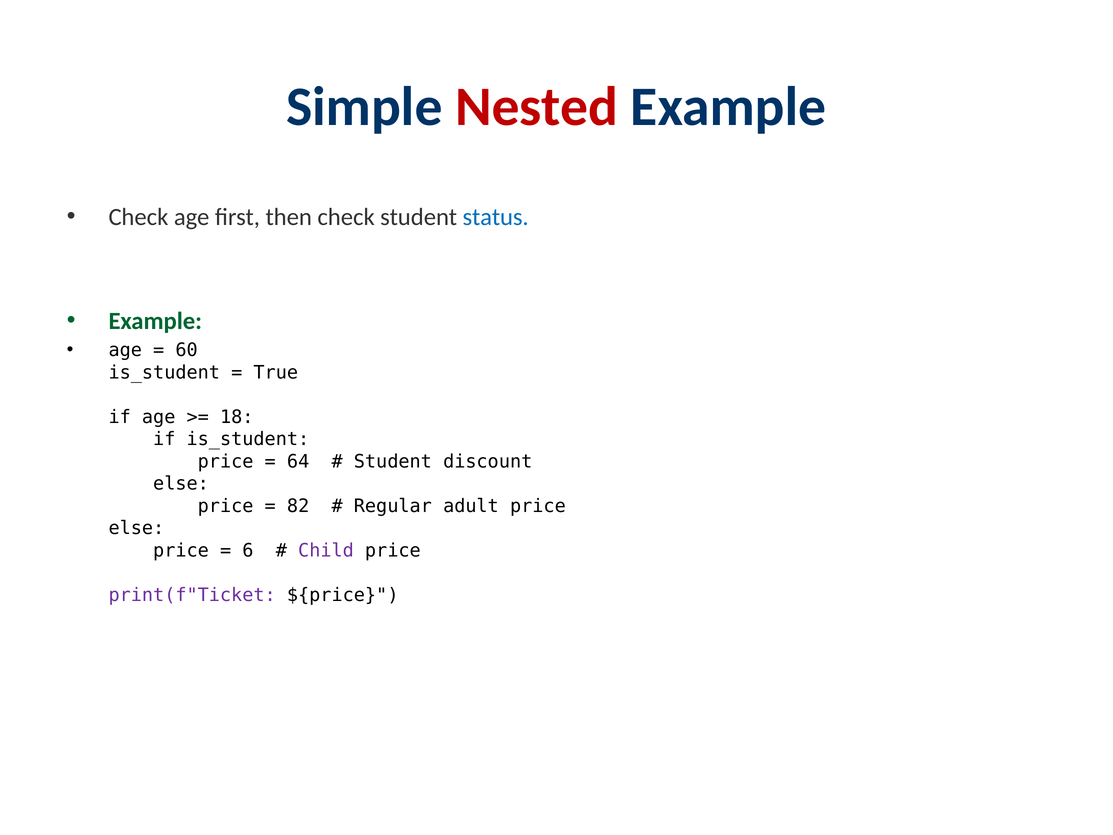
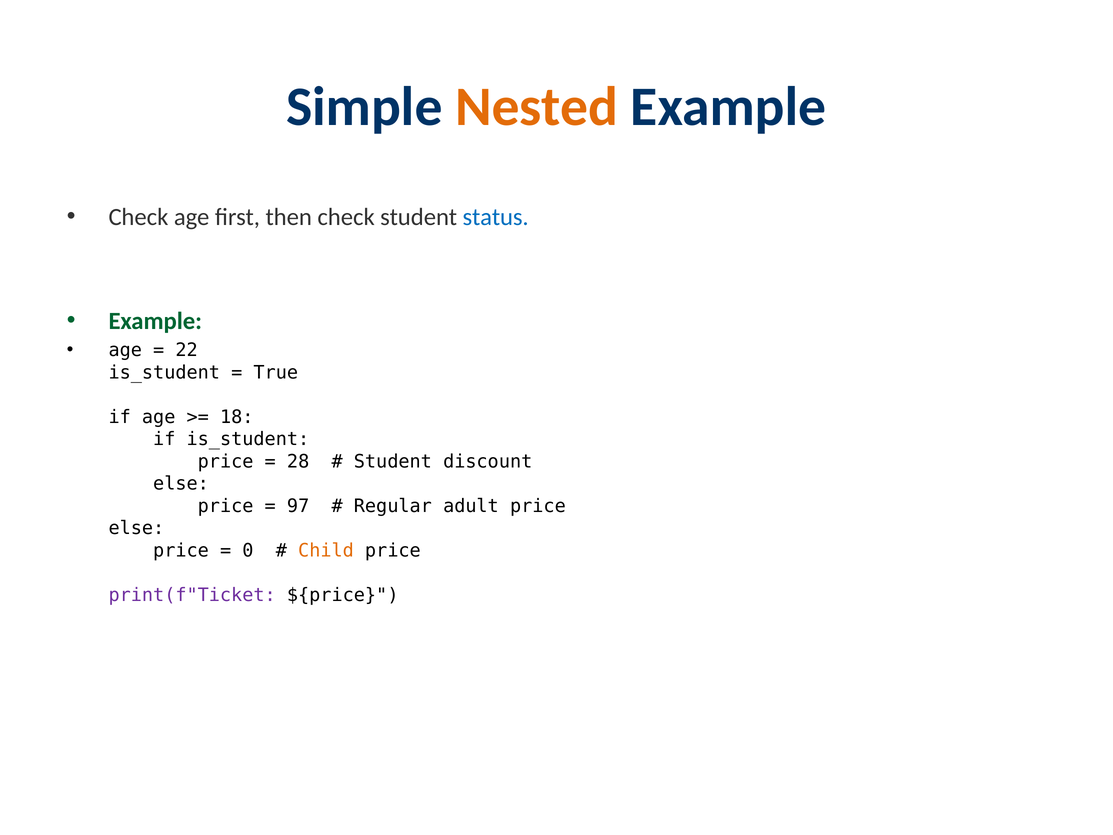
Nested colour: red -> orange (537, 107)
60: 60 -> 22 (187, 350)
64: 64 -> 28 (298, 461)
82: 82 -> 97 (298, 506)
6: 6 -> 0 (248, 550)
Child colour: purple -> orange (326, 550)
